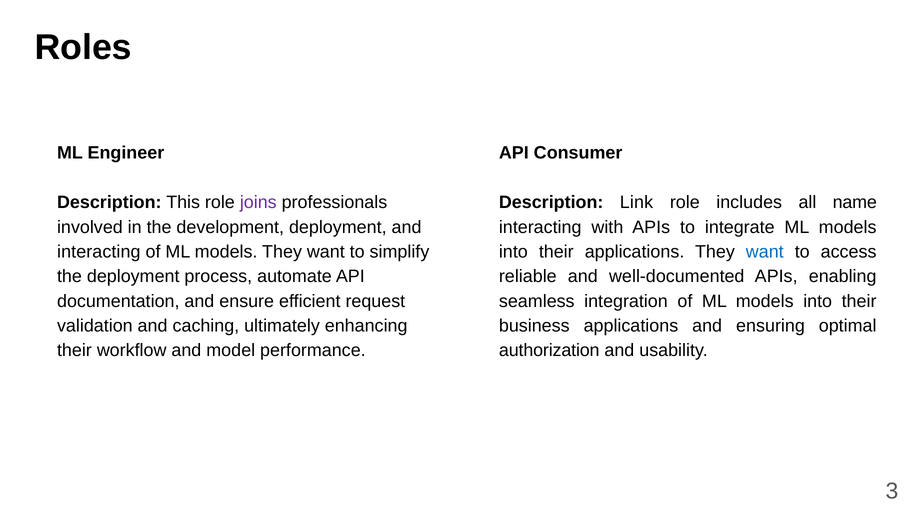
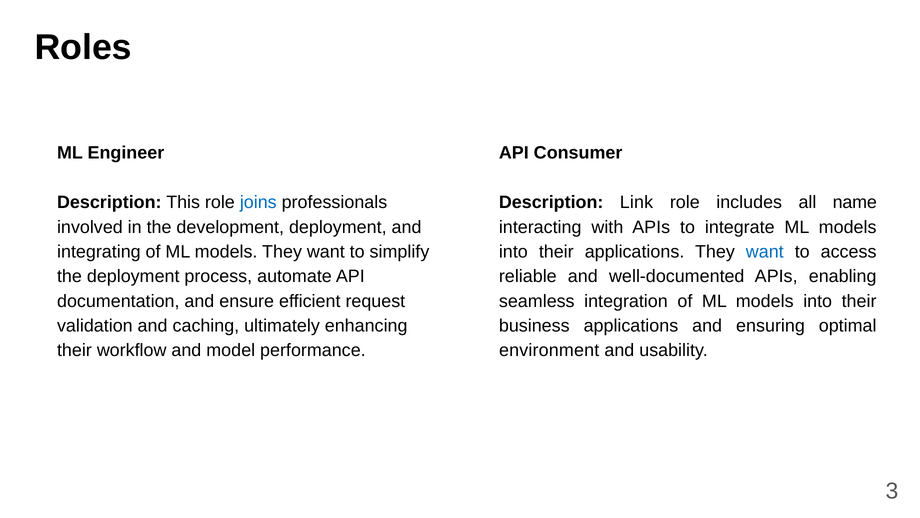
joins colour: purple -> blue (258, 202)
interacting: interacting -> integrating (99, 252)
authorization: authorization -> environment (549, 350)
